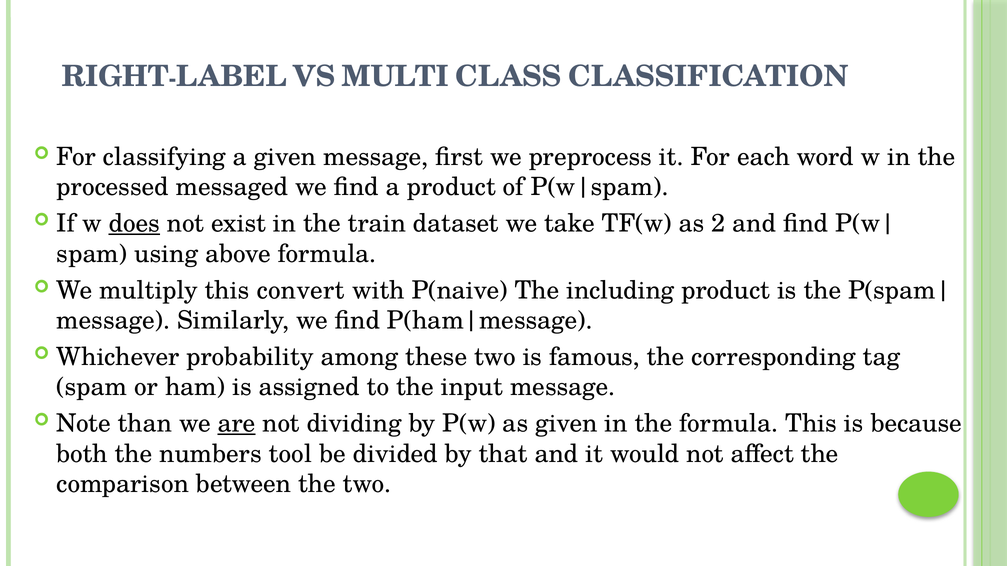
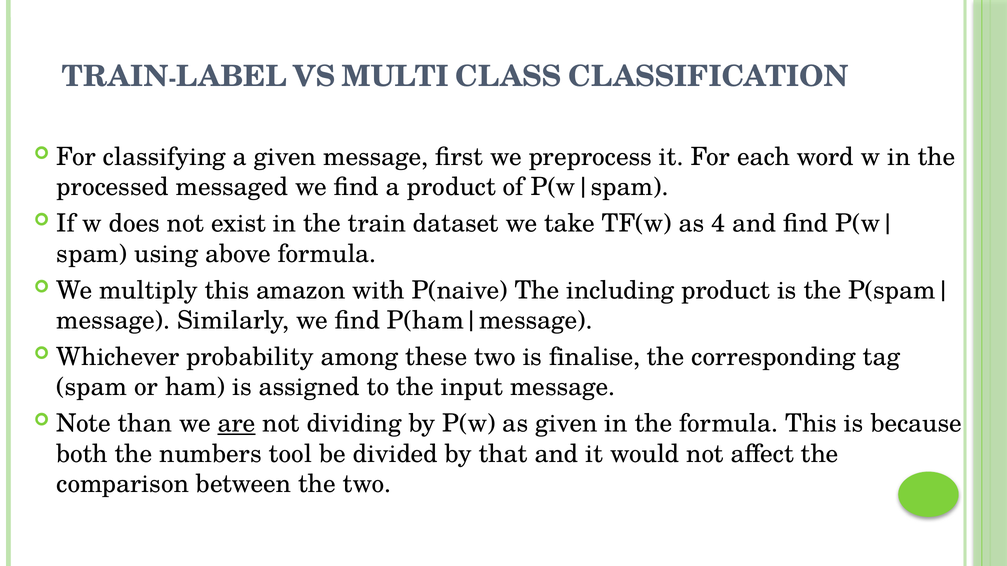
RIGHT: RIGHT -> TRAIN (115, 77)
does underline: present -> none (134, 224)
2: 2 -> 4 (718, 224)
convert: convert -> amazon (301, 290)
famous: famous -> finalise (595, 357)
